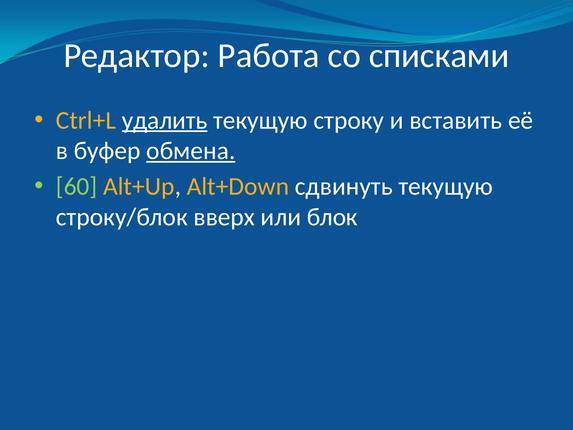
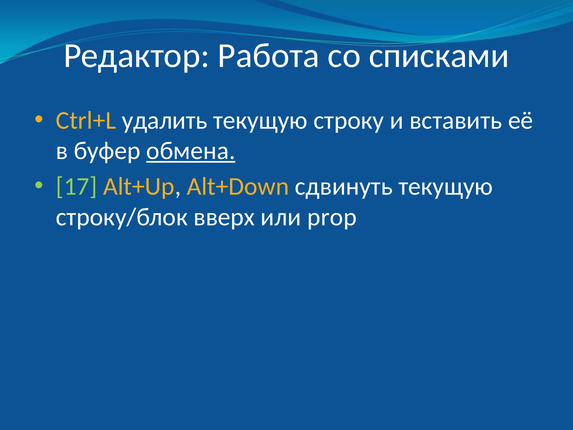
удалить underline: present -> none (165, 120)
60: 60 -> 17 (77, 186)
блок: блок -> prop (332, 217)
